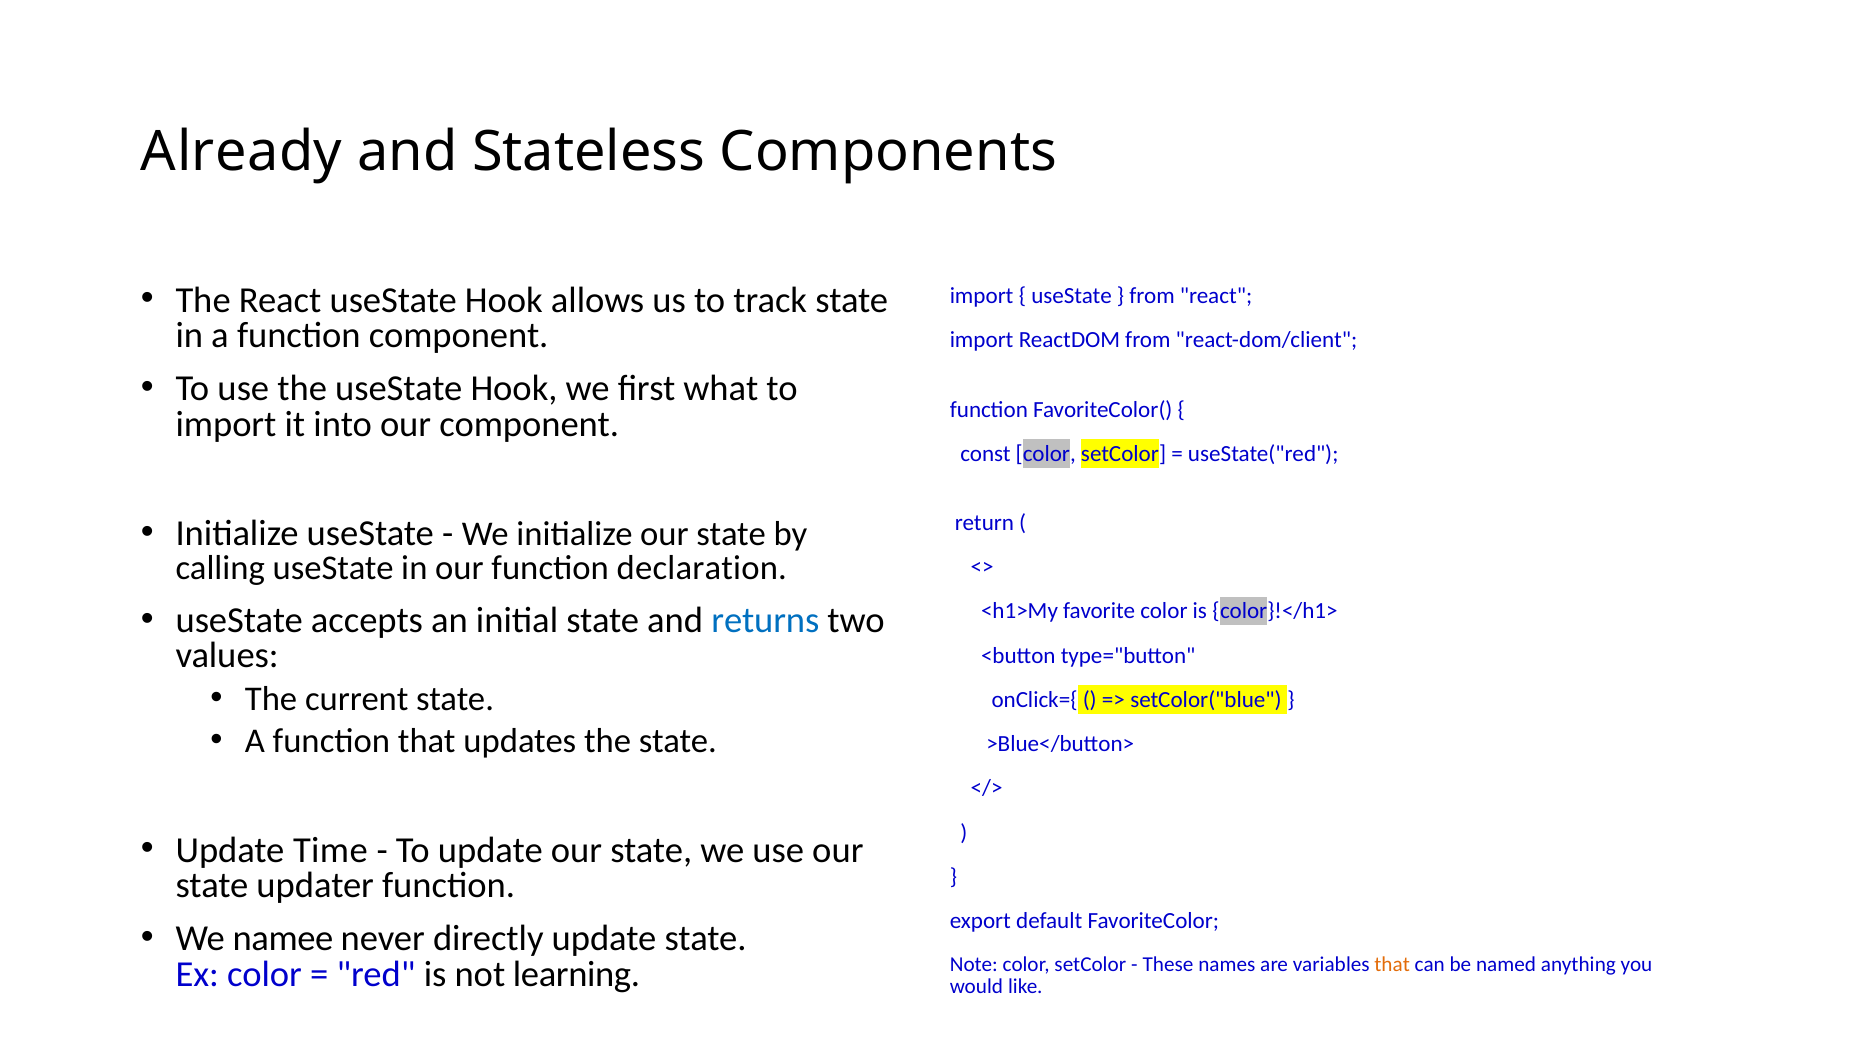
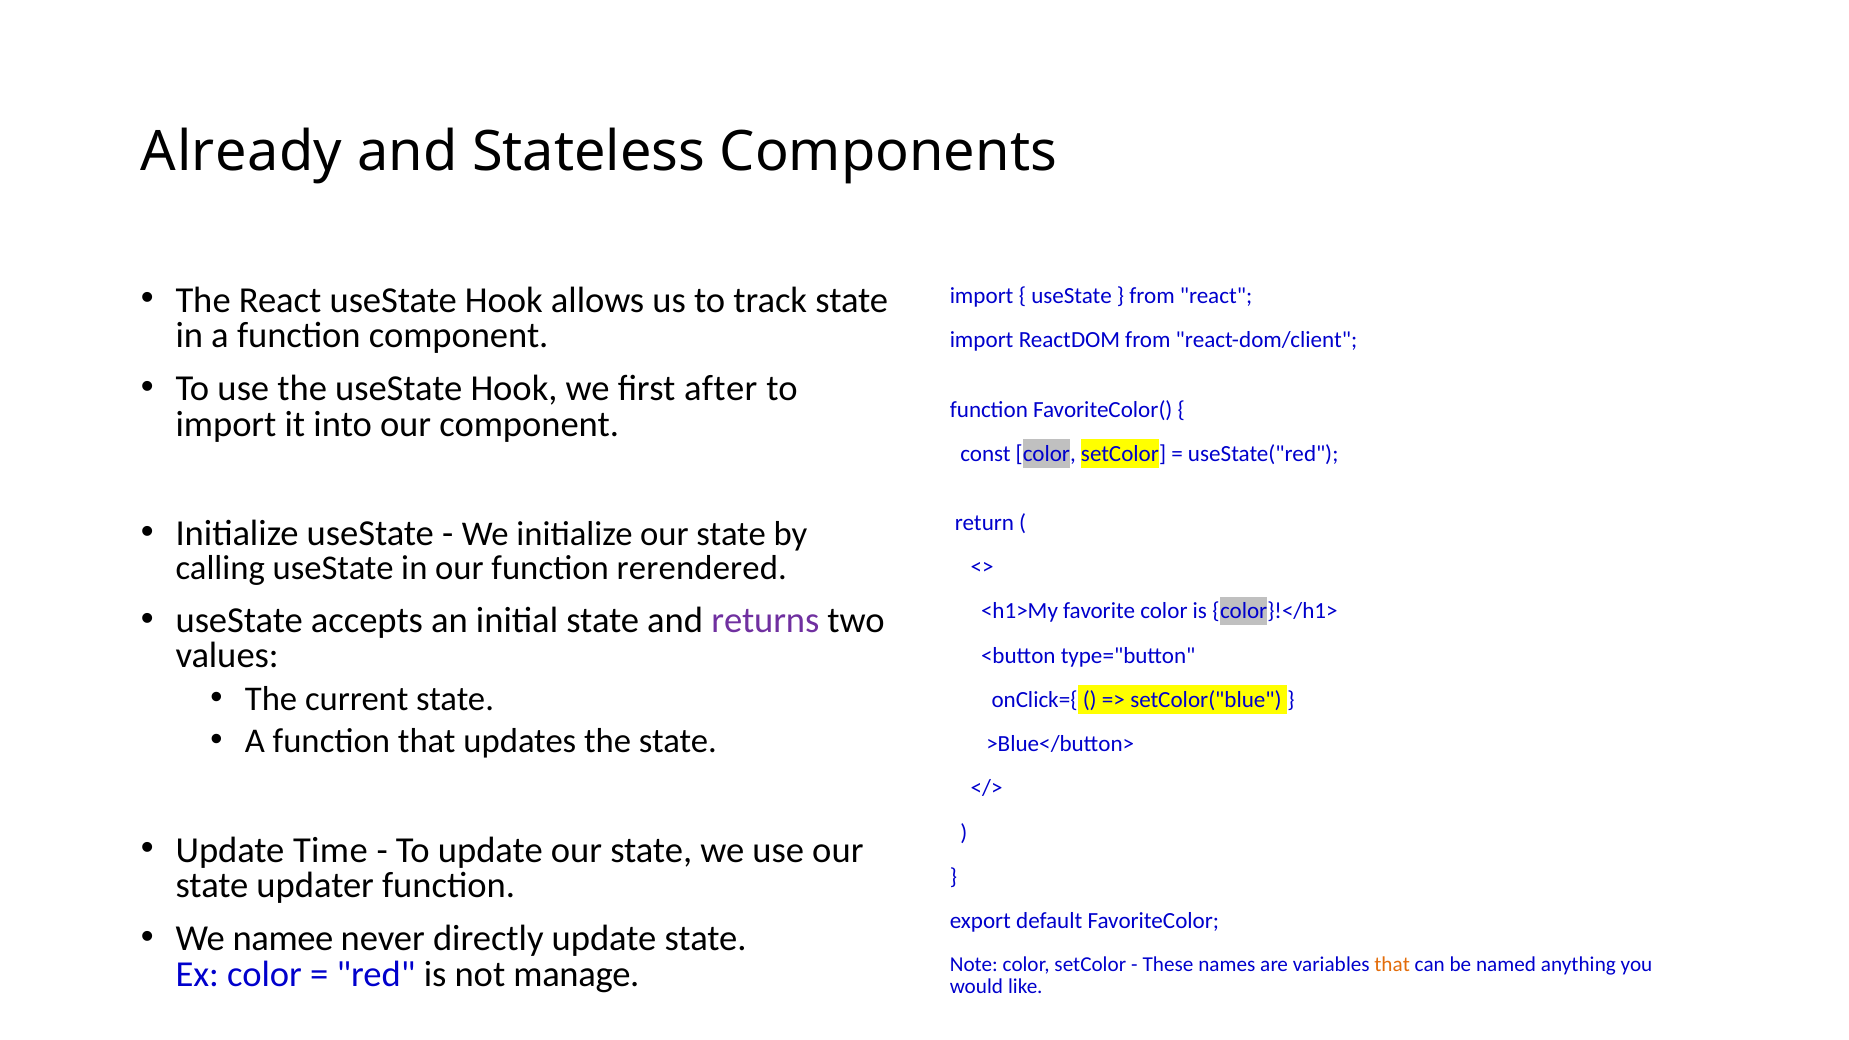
what: what -> after (721, 389)
declaration: declaration -> rerendered (702, 568)
returns colour: blue -> purple (765, 620)
learning: learning -> manage (576, 974)
